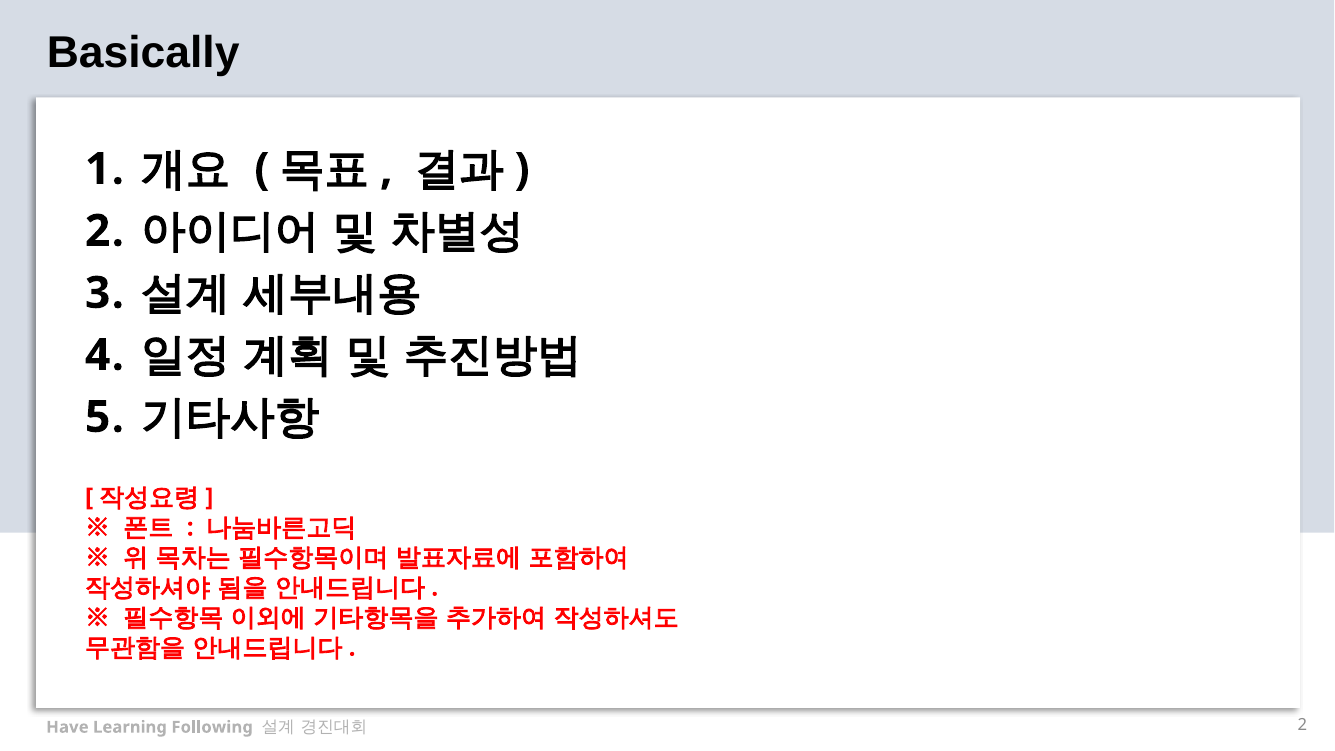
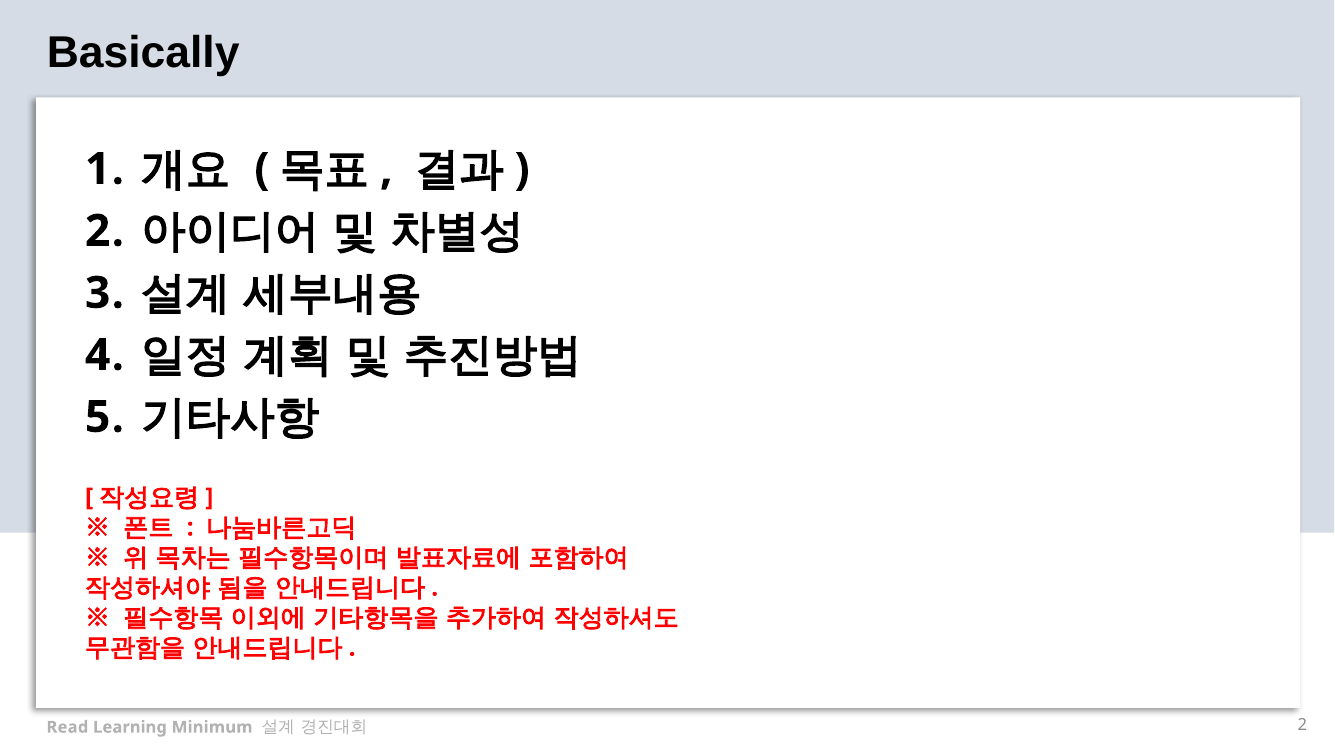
Have: Have -> Read (67, 727)
Following: Following -> Minimum (212, 727)
